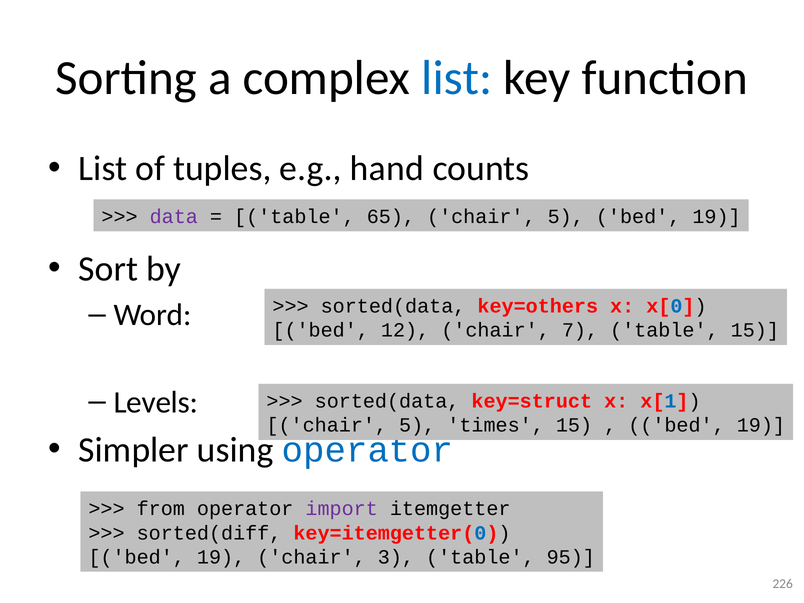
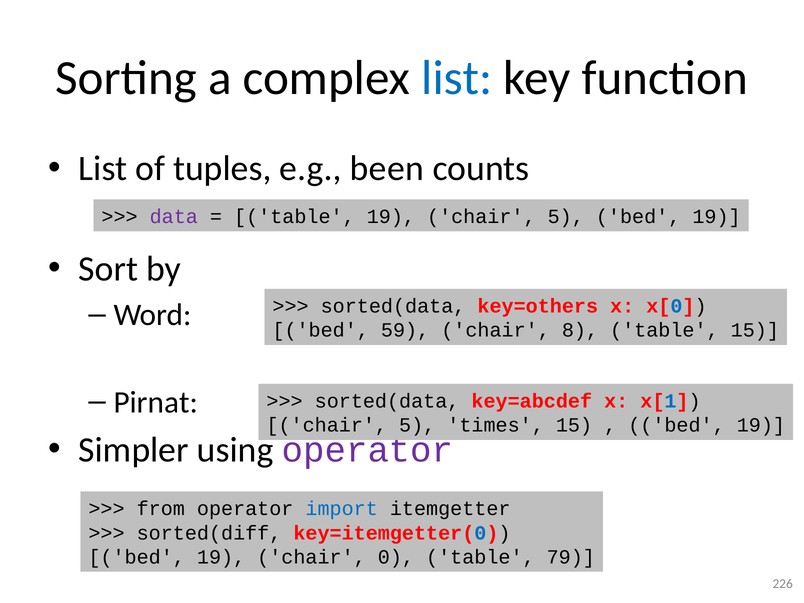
hand: hand -> been (387, 169)
table 65: 65 -> 19 (391, 217)
12: 12 -> 59 (405, 330)
7: 7 -> 8 (580, 330)
Levels: Levels -> Pirnat (156, 402)
key=struct: key=struct -> key=abcdef (532, 401)
operator colour: blue -> purple (367, 450)
import colour: purple -> blue (342, 509)
3: 3 -> 0 (396, 557)
95: 95 -> 79 (571, 557)
